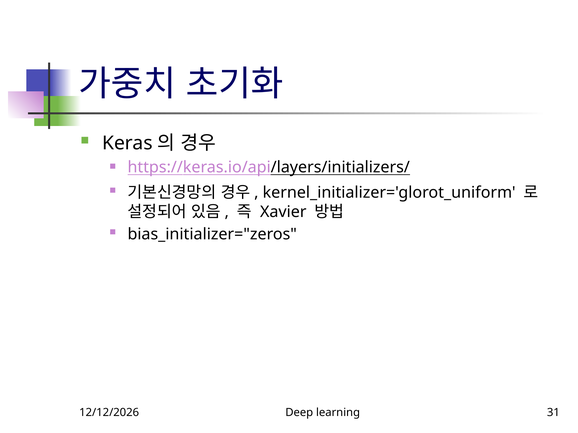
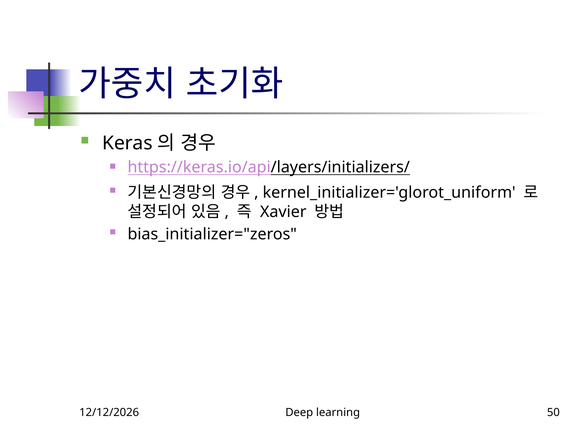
31: 31 -> 50 (553, 413)
